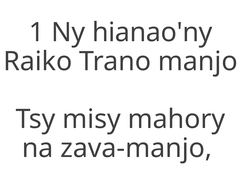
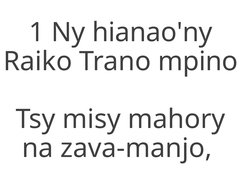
manjo: manjo -> mpino (198, 61)
